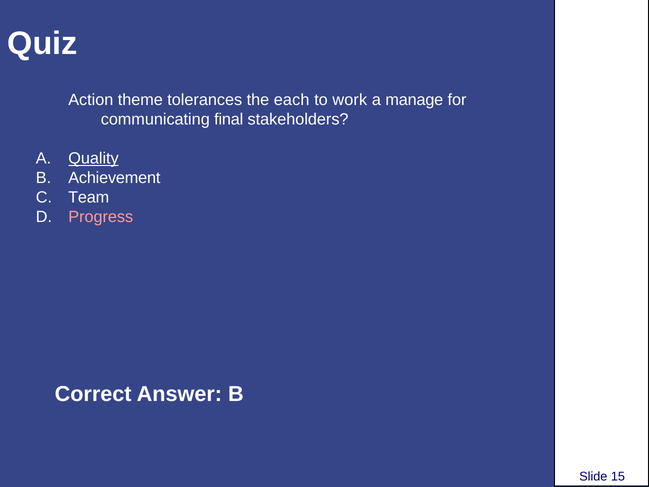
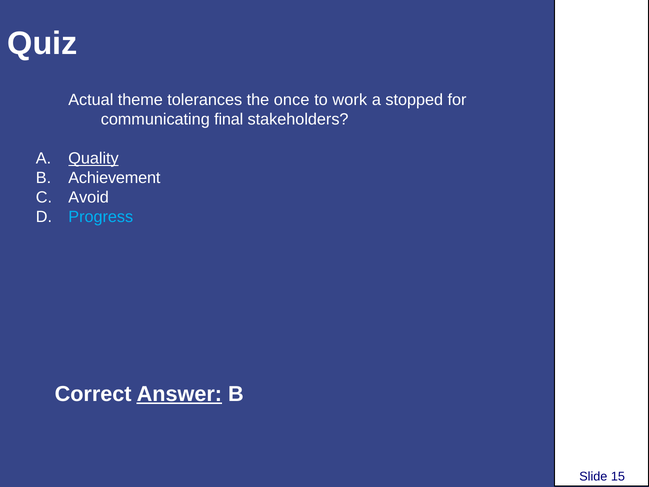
Action: Action -> Actual (91, 100)
each: each -> once (292, 100)
manage: manage -> stopped (414, 100)
Team: Team -> Avoid (89, 197)
Progress colour: pink -> light blue (101, 217)
Answer underline: none -> present (179, 394)
